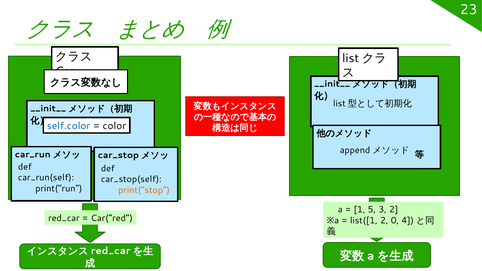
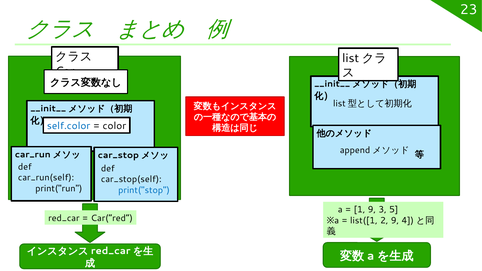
print("stop colour: orange -> blue (144, 190)
1 5: 5 -> 9 (372, 210)
3 2: 2 -> 5 (394, 210)
2 0: 0 -> 9 (395, 221)
